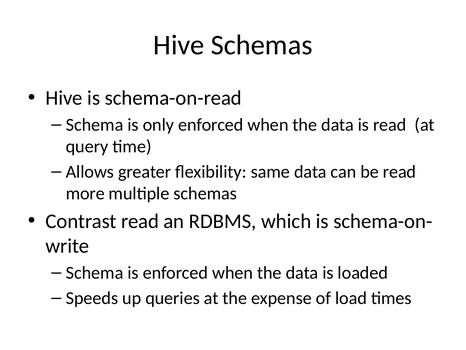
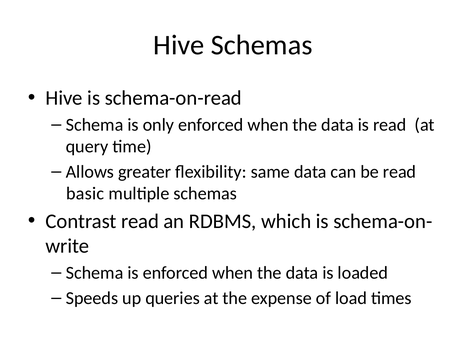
more: more -> basic (85, 193)
